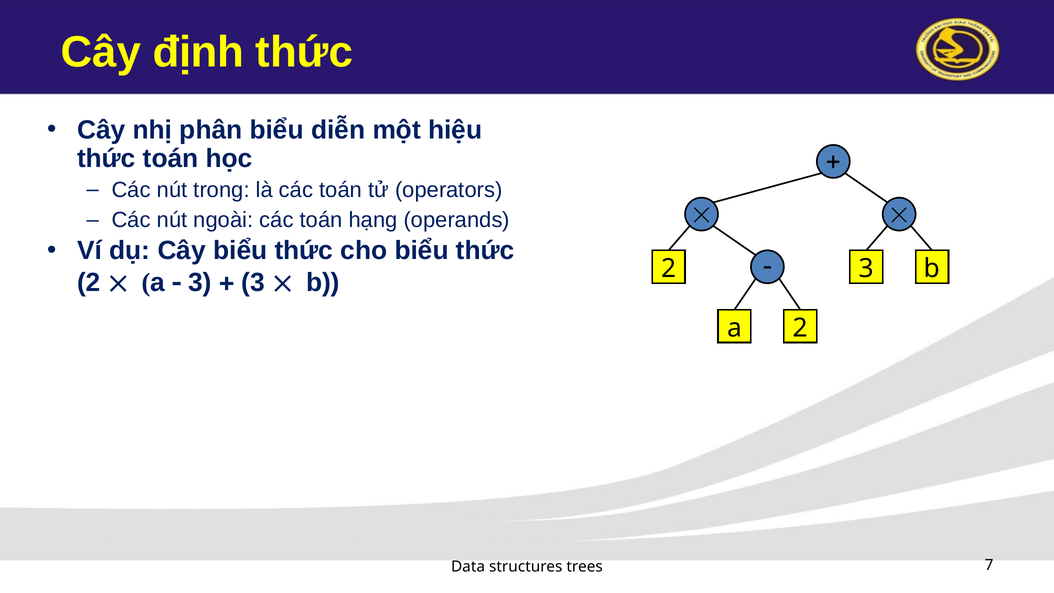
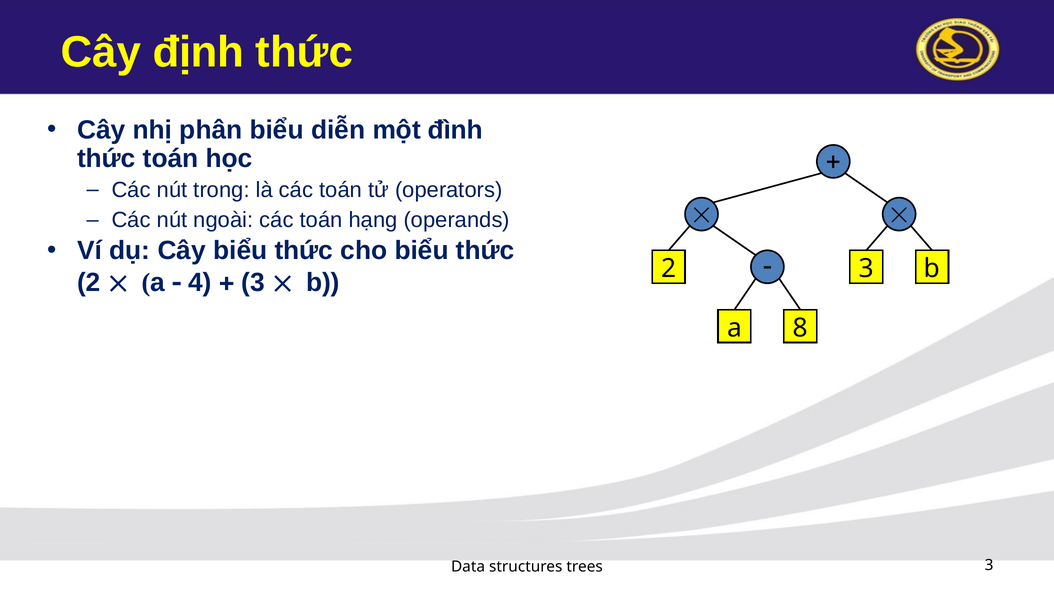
hiệu: hiệu -> đình (455, 130)
3: 3 -> 4 (200, 282)
a 2: 2 -> 8 (800, 328)
trees 7: 7 -> 3 (989, 565)
